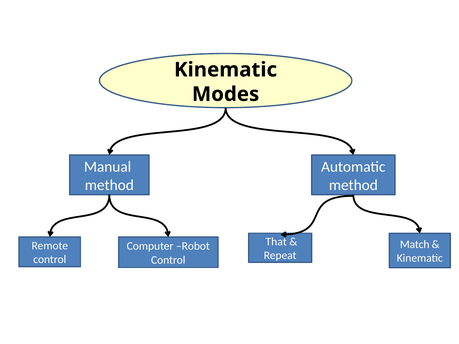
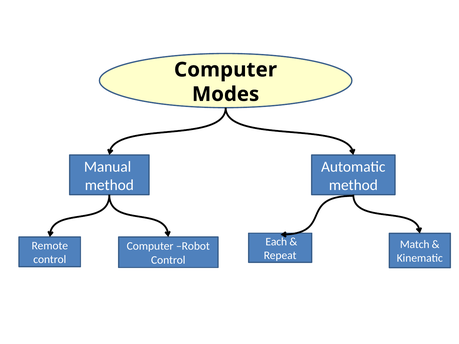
Kinematic: Kinematic -> Computer (226, 70)
That: That -> Each (276, 242)
